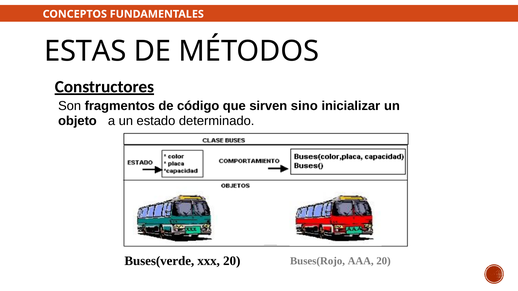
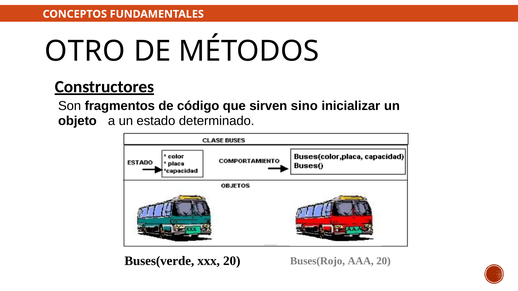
ESTAS: ESTAS -> OTRO (85, 51)
